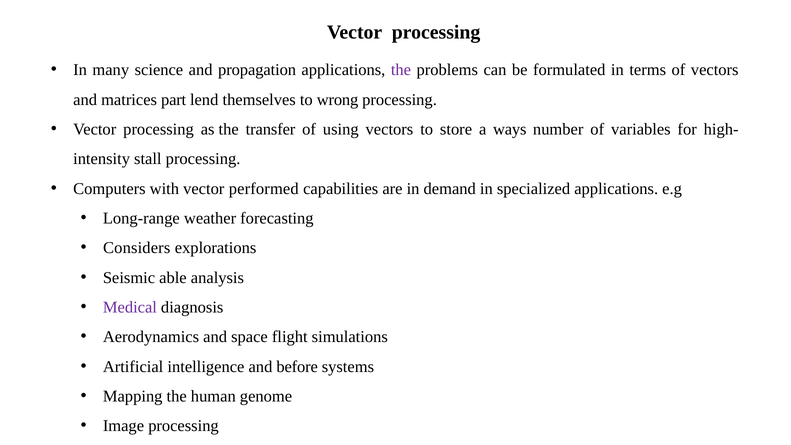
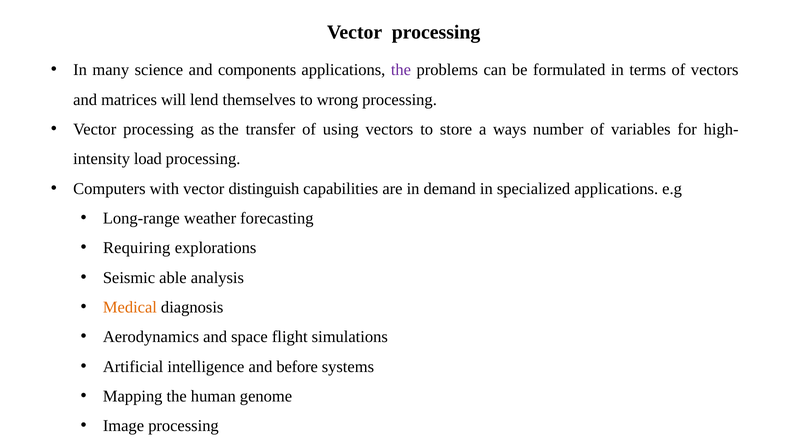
propagation: propagation -> components (257, 70)
part: part -> will (174, 100)
stall: stall -> load (148, 159)
performed: performed -> distinguish (264, 189)
Considers: Considers -> Requiring (137, 248)
Medical colour: purple -> orange (130, 307)
